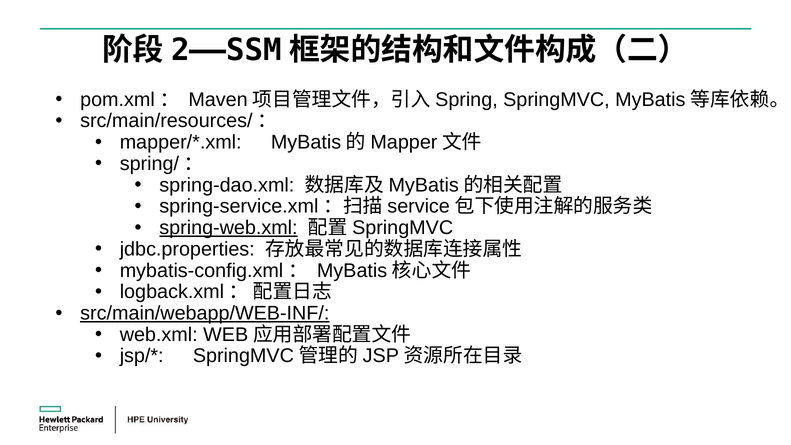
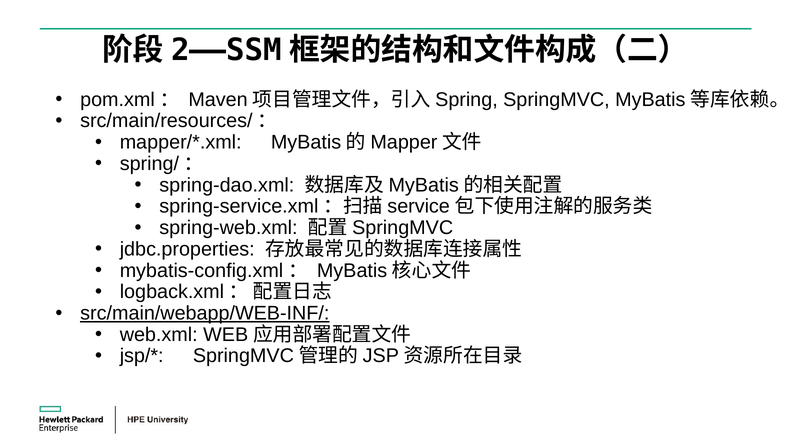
spring-web.xml underline: present -> none (228, 228)
